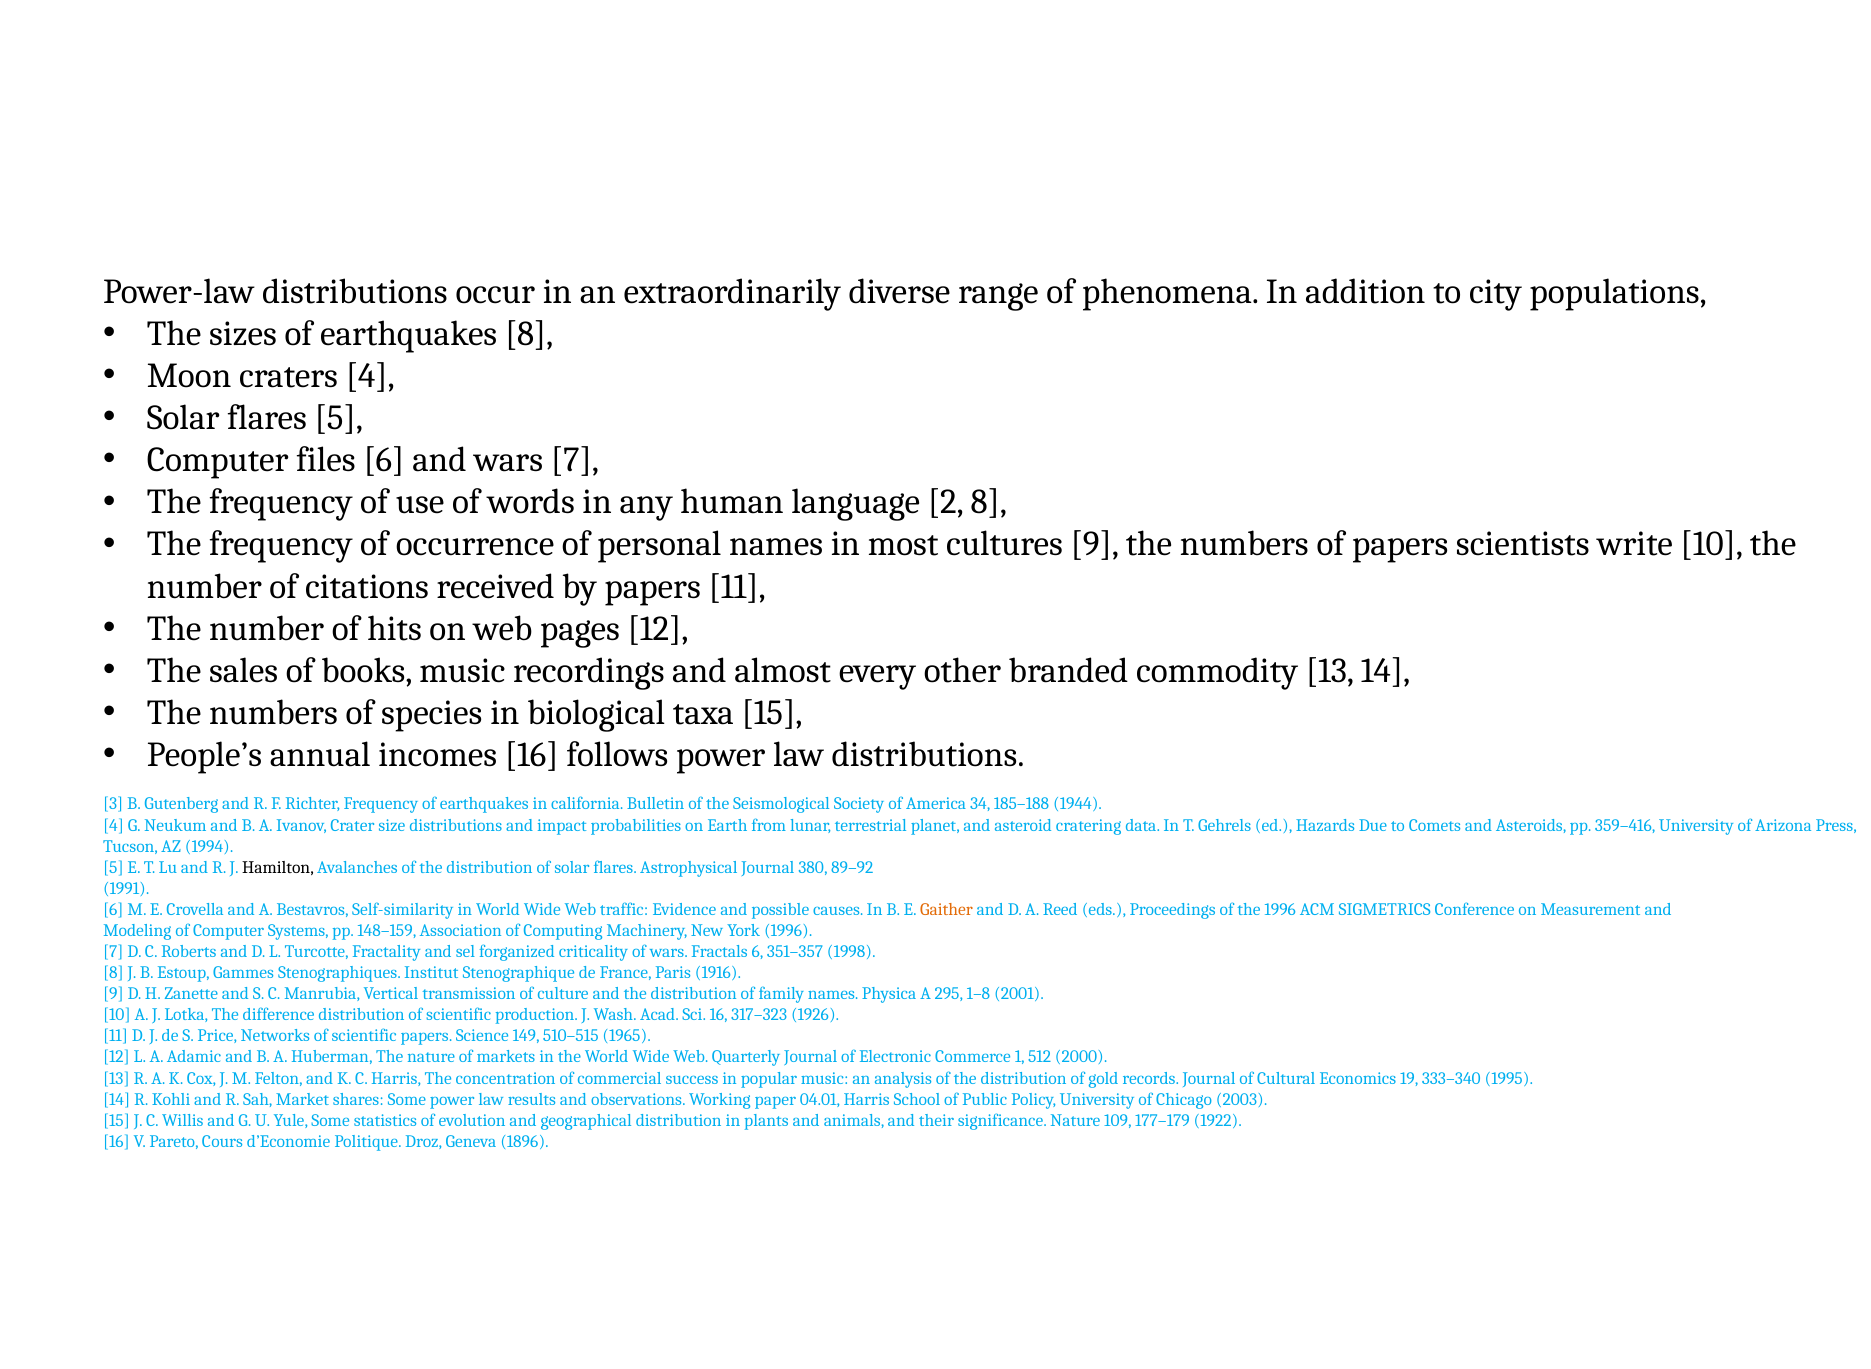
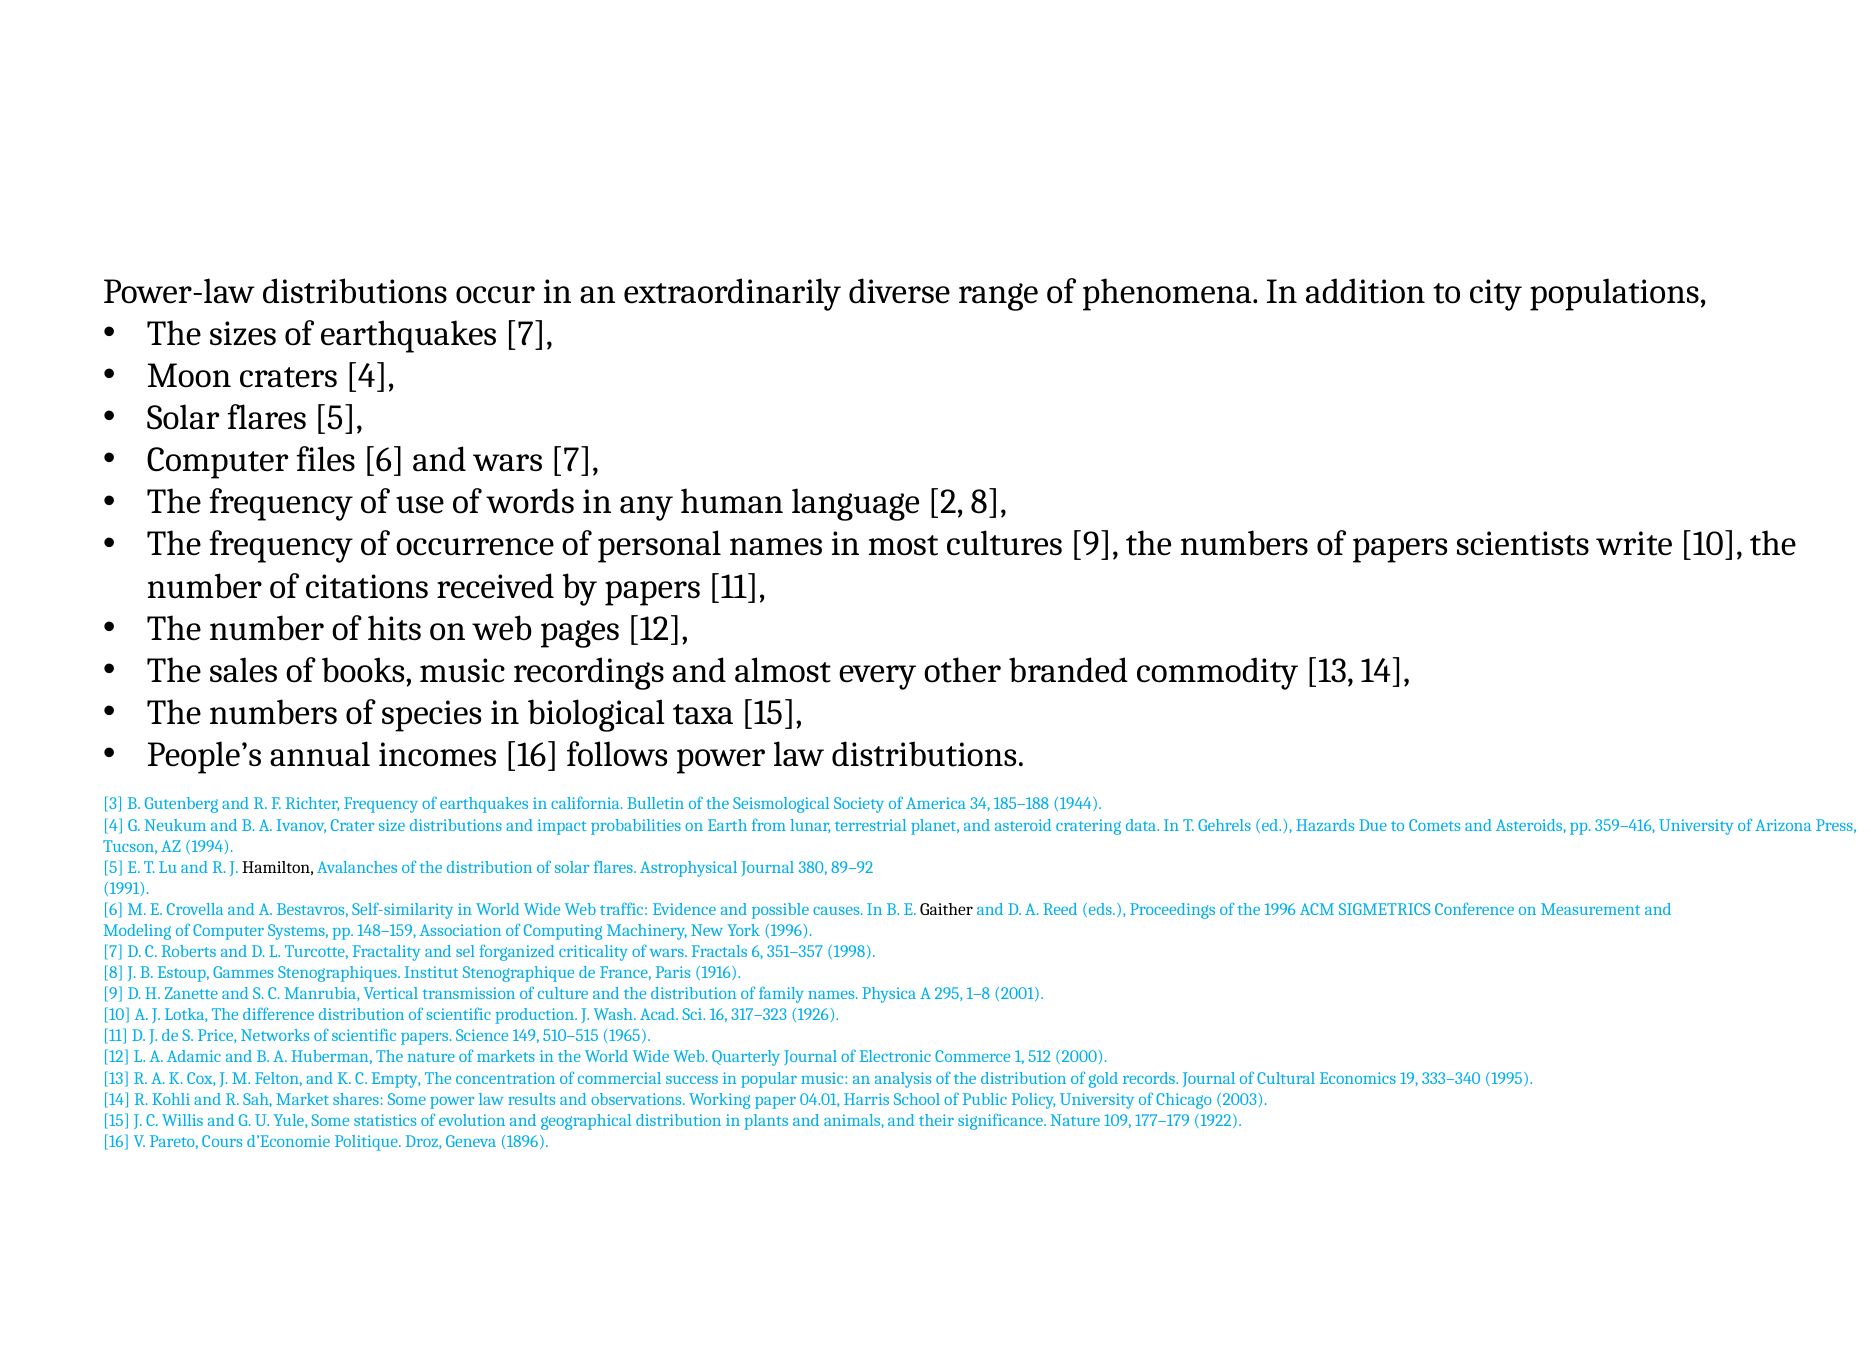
earthquakes 8: 8 -> 7 (529, 334)
Gaither colour: orange -> black (946, 910)
C Harris: Harris -> Empty (396, 1078)
